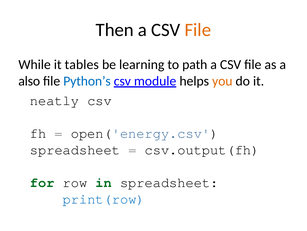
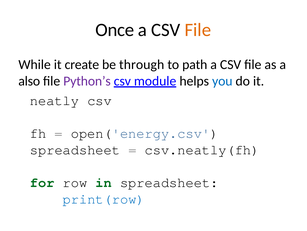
Then: Then -> Once (115, 30)
tables: tables -> create (82, 64)
learning: learning -> through (142, 64)
Python’s colour: blue -> purple (87, 81)
you colour: orange -> blue (222, 81)
csv.output(fh: csv.output(fh -> csv.neatly(fh (202, 149)
